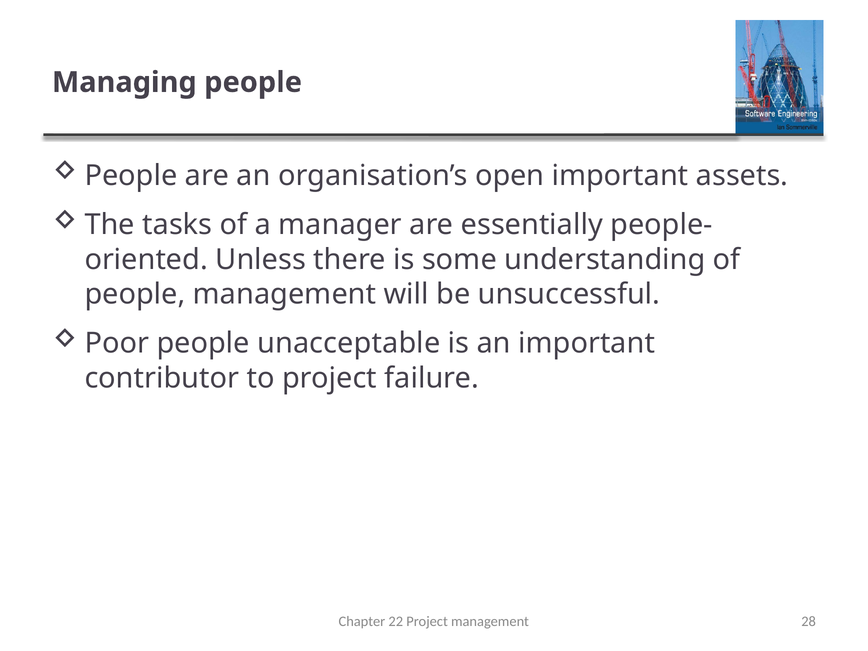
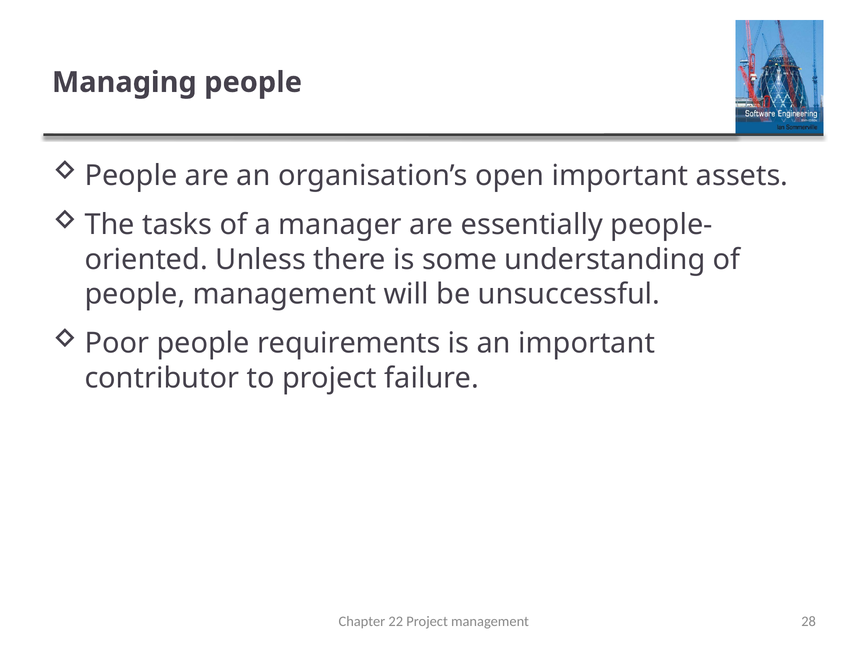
unacceptable: unacceptable -> requirements (349, 343)
